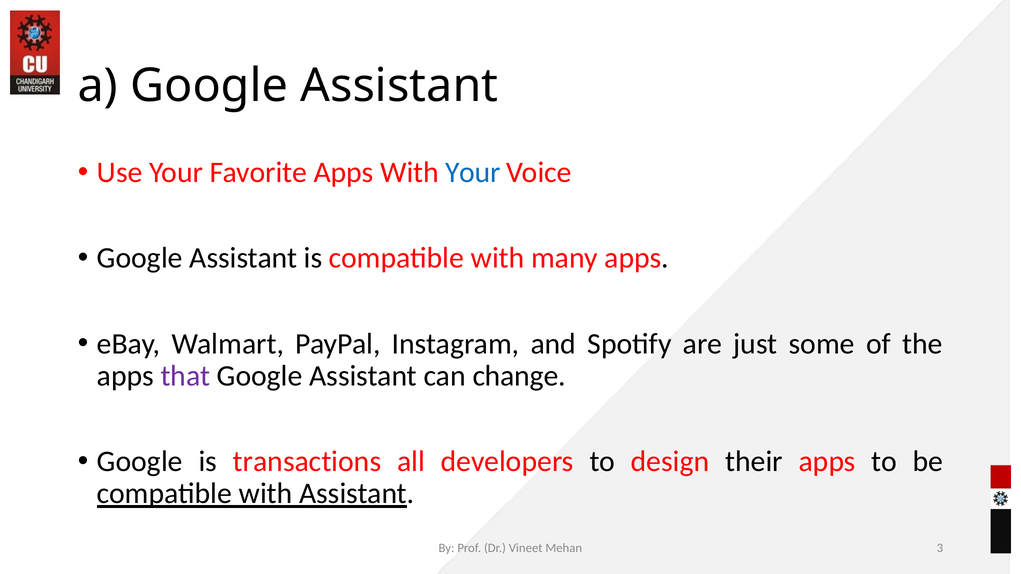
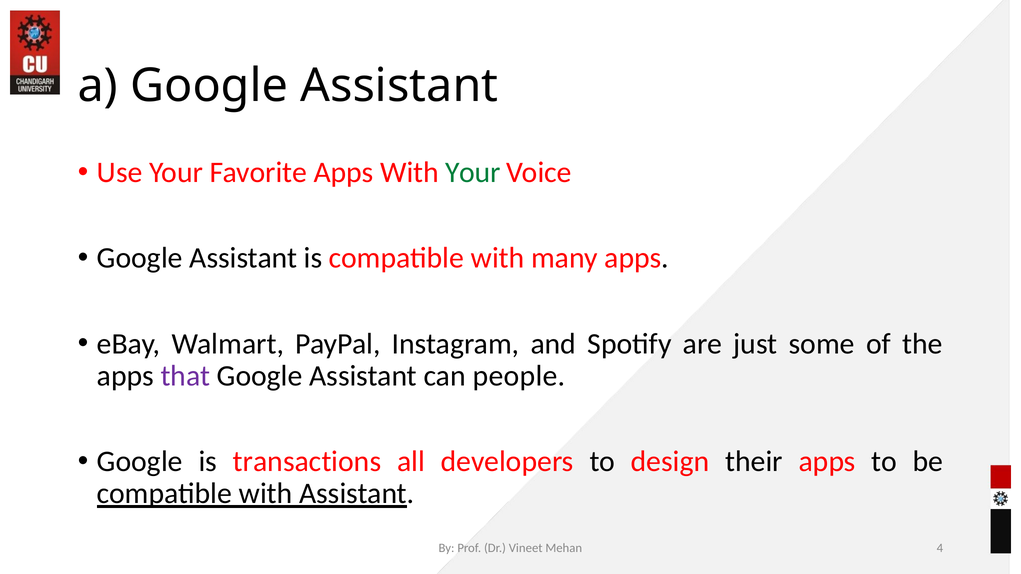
Your colour: blue -> green (473, 173)
change: change -> people (519, 376)
3: 3 -> 4 (940, 548)
